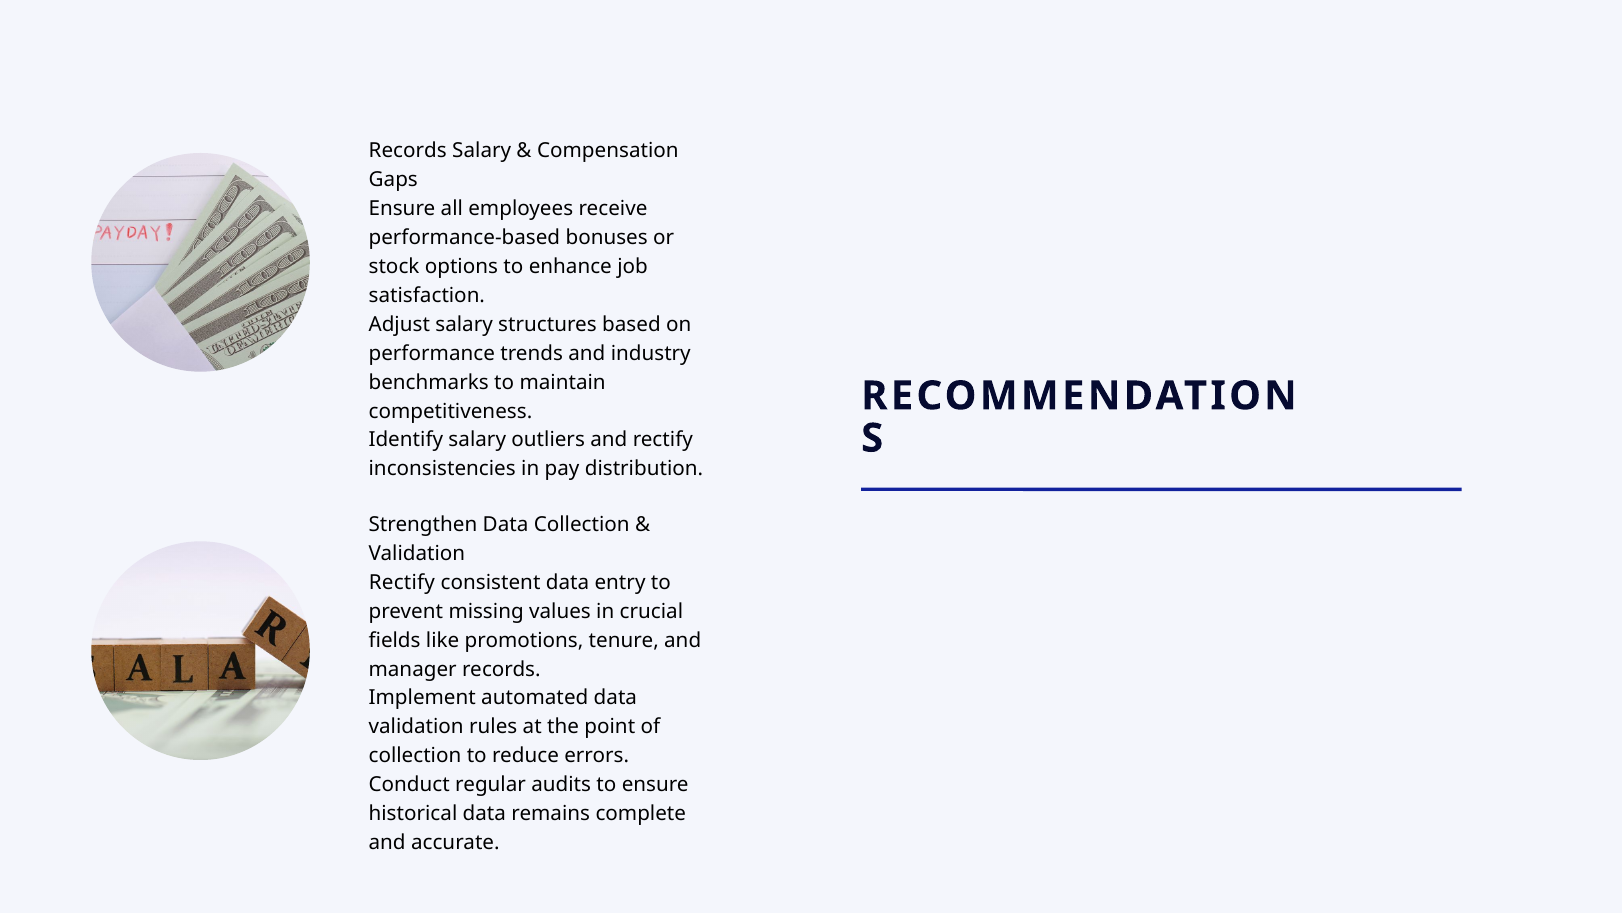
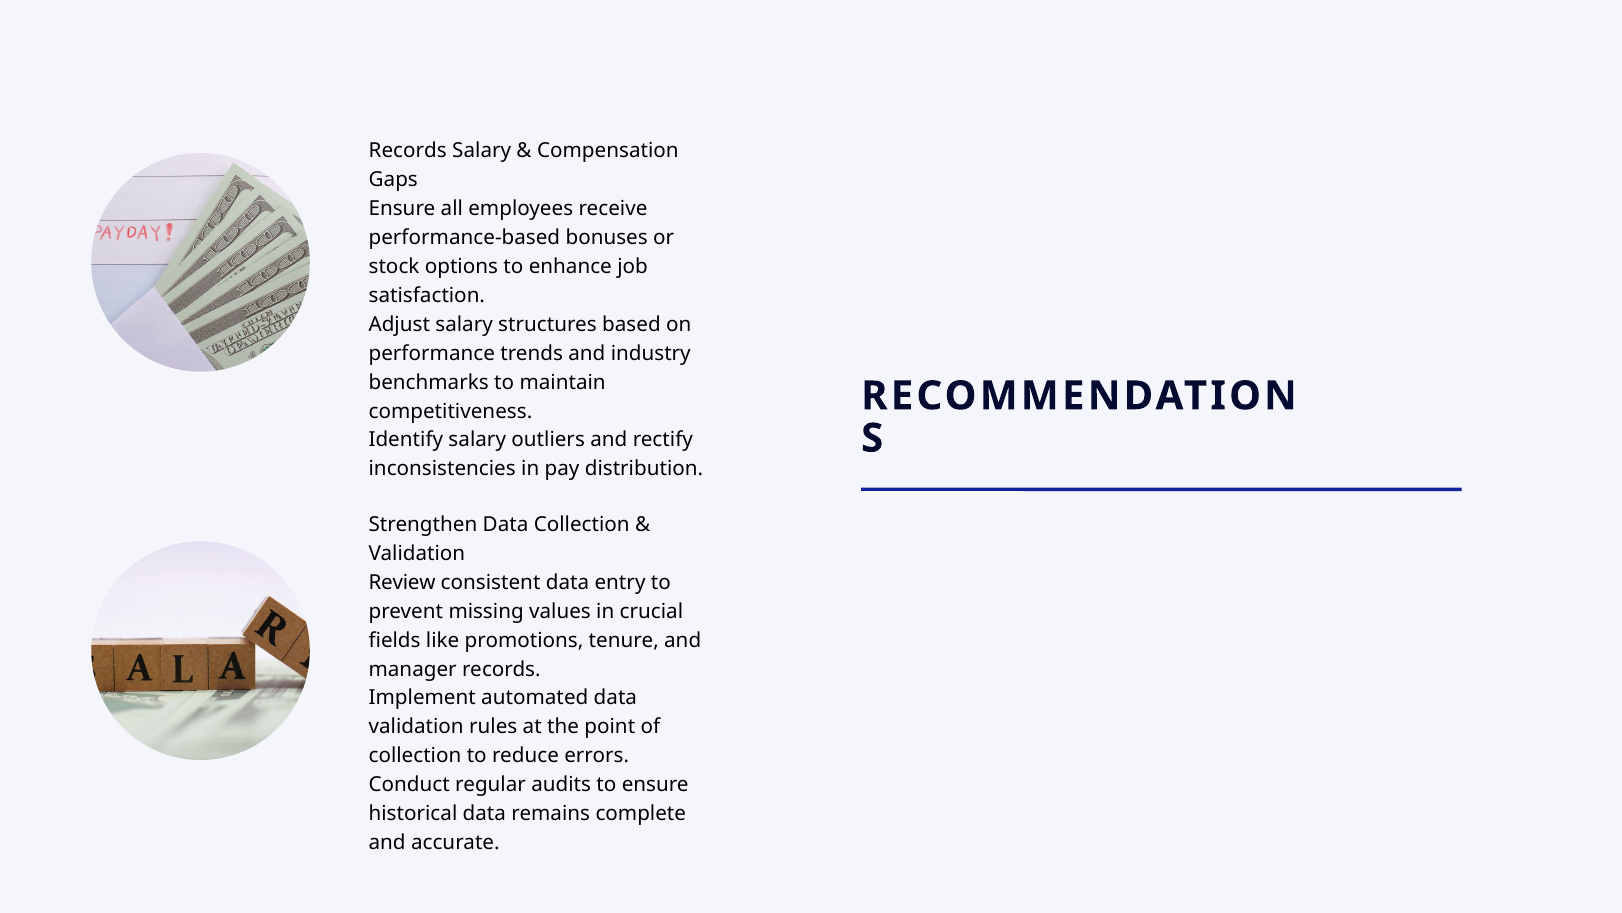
Rectify: Rectify -> Review (402, 582)
